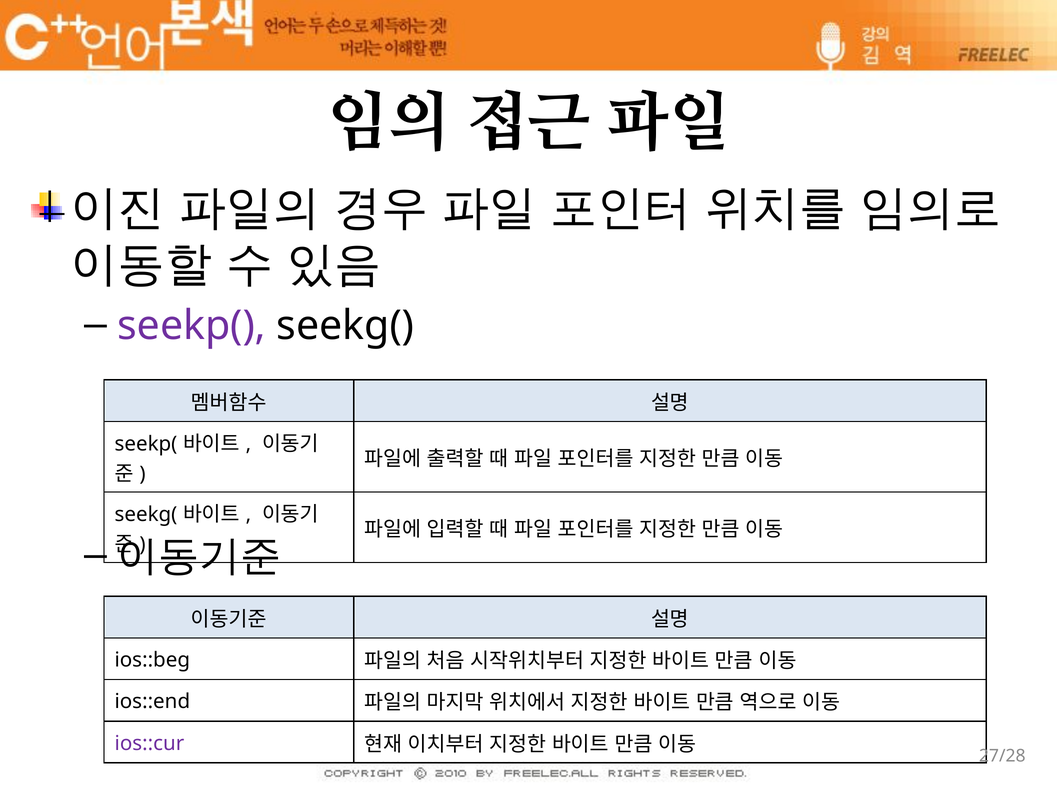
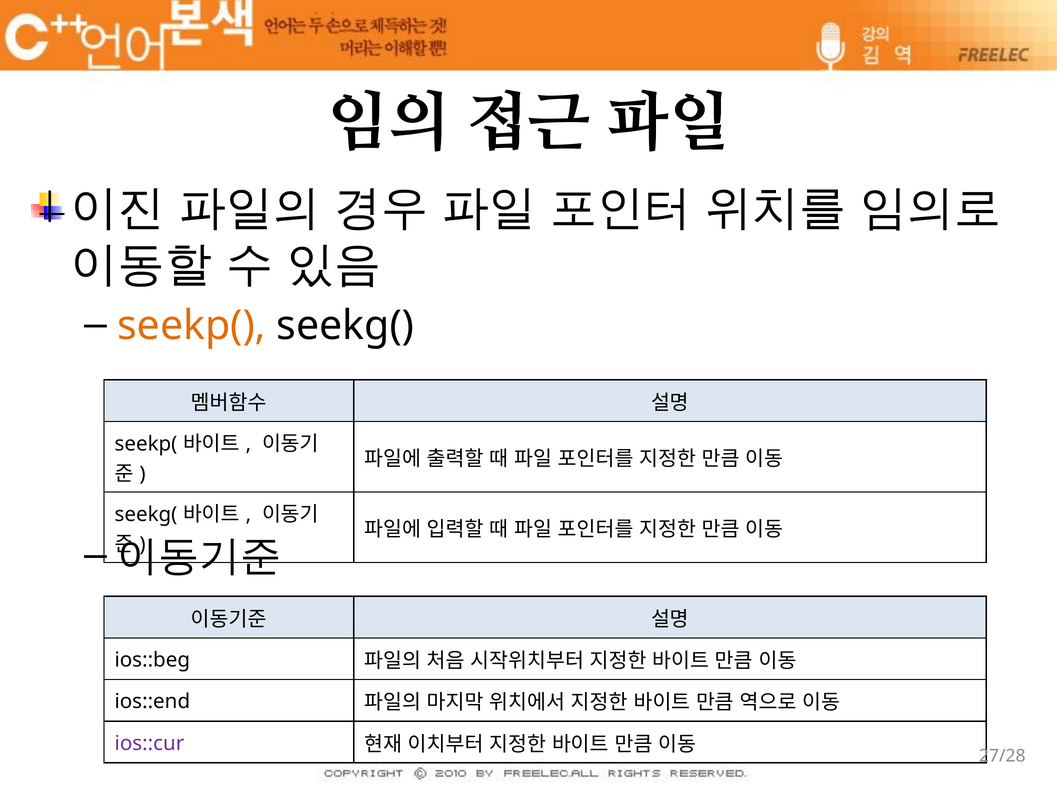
seekp( colour: purple -> orange (192, 325)
